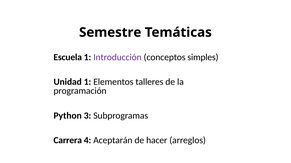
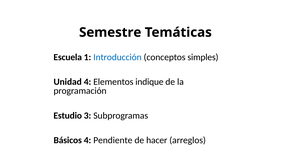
Introducción colour: purple -> blue (117, 57)
Unidad 1: 1 -> 4 (87, 82)
talleres: talleres -> indique (149, 82)
Python: Python -> Estudio (68, 116)
Carrera: Carrera -> Básicos (68, 141)
Aceptarán: Aceptarán -> Pendiente (113, 141)
